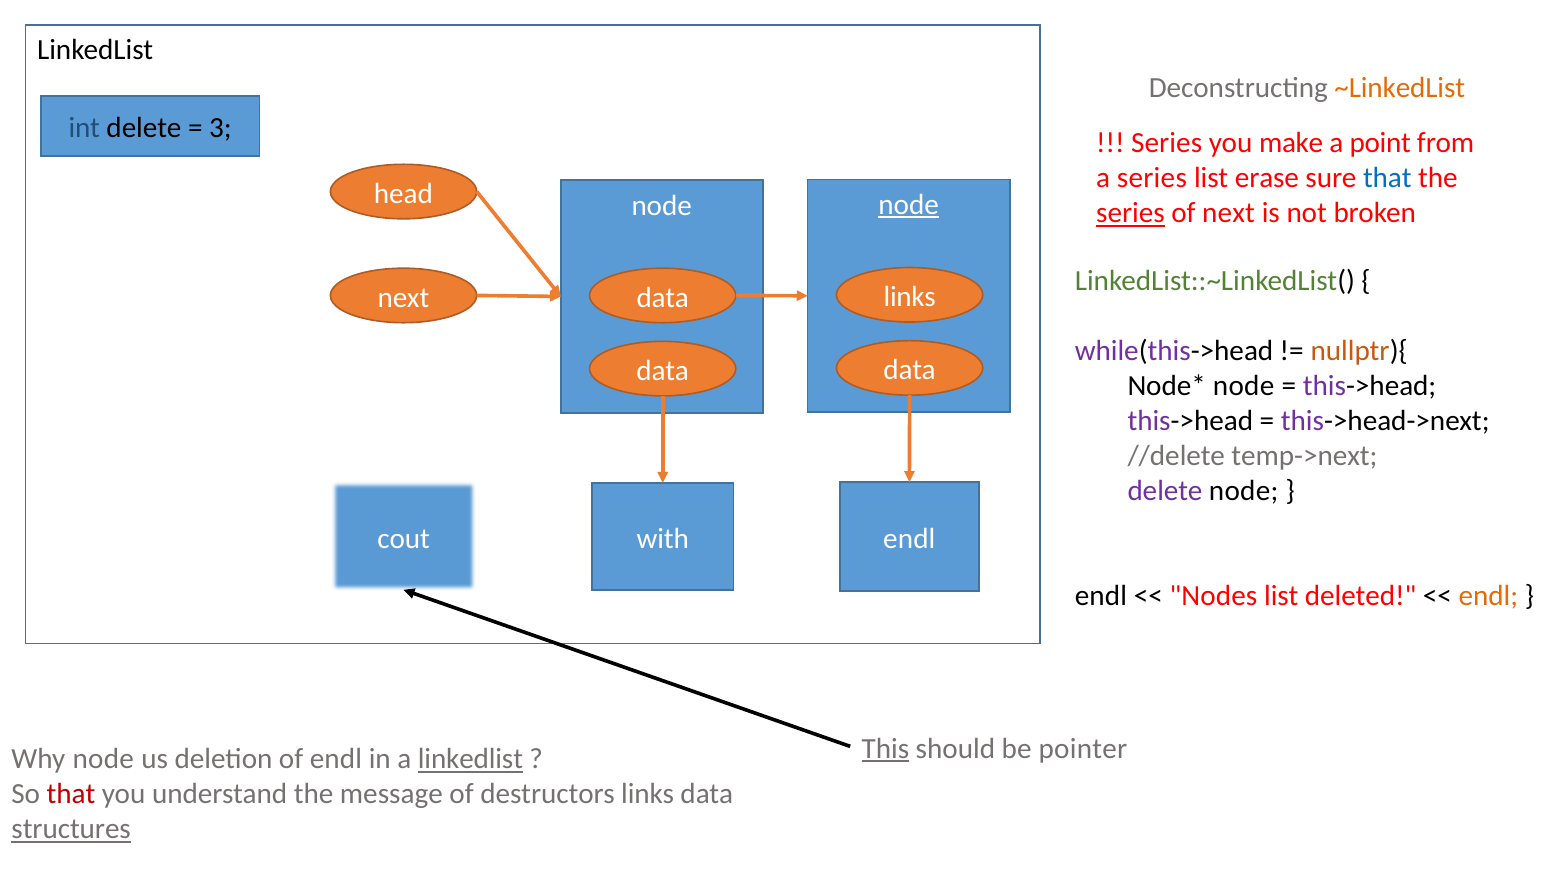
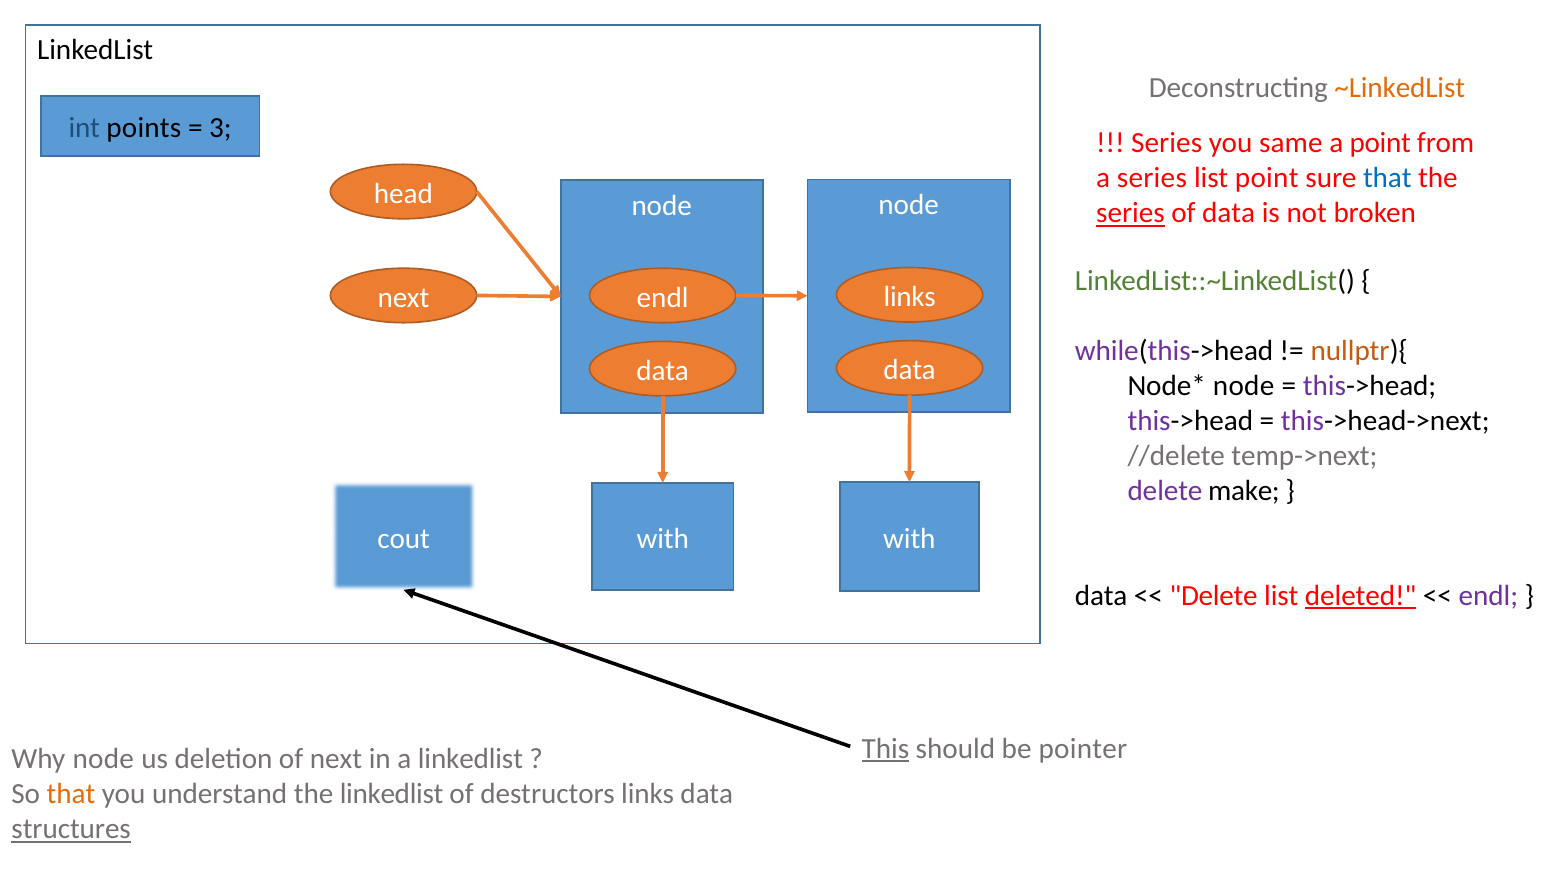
int delete: delete -> points (144, 128)
make: make -> same (1291, 143)
list erase: erase -> point (1267, 178)
node underline: present -> none (909, 205)
of next: next -> data (1229, 213)
data: data -> endl (663, 298)
delete node: node -> make (1244, 491)
endl: endl -> with (909, 539)
endl: endl -> data (1101, 596)
Nodes: Nodes -> Delete (1214, 596)
deleted underline: none -> present (1361, 596)
endl colour: orange -> purple (1488, 596)
of endl: endl -> next (336, 759)
linkedlist underline: present -> none (470, 759)
that colour: red -> orange (71, 794)
the message: message -> linkedlist (392, 794)
